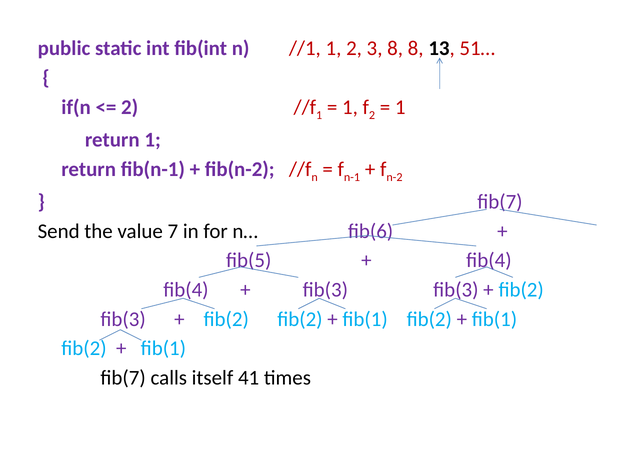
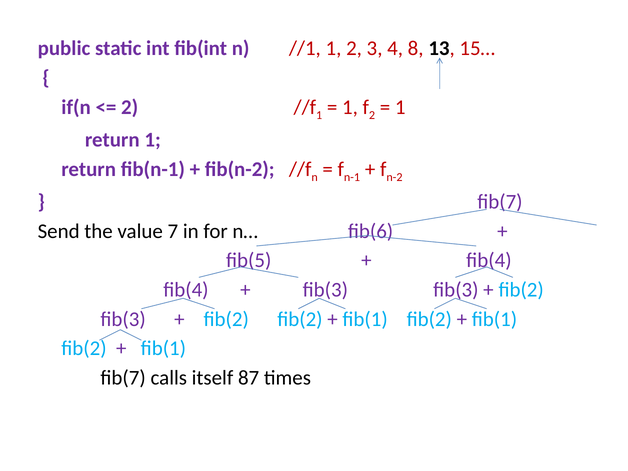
3 8: 8 -> 4 (395, 49)
51…: 51… -> 15… (477, 49)
41: 41 -> 87 (249, 378)
